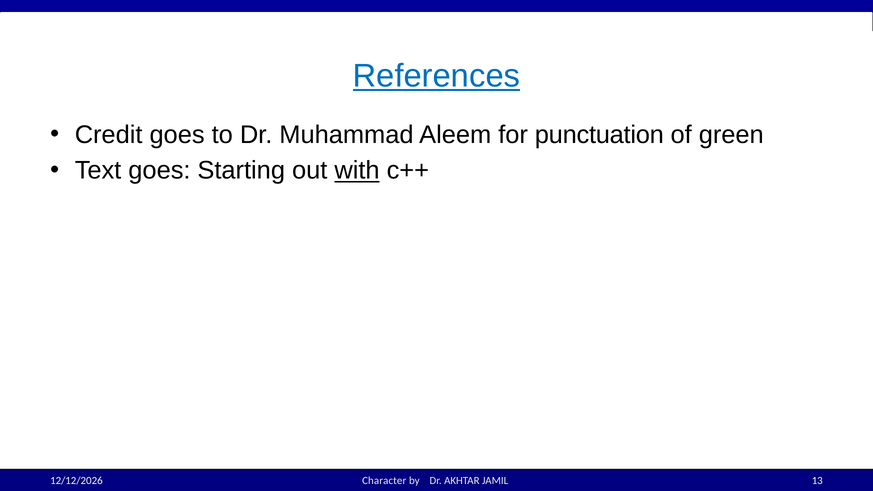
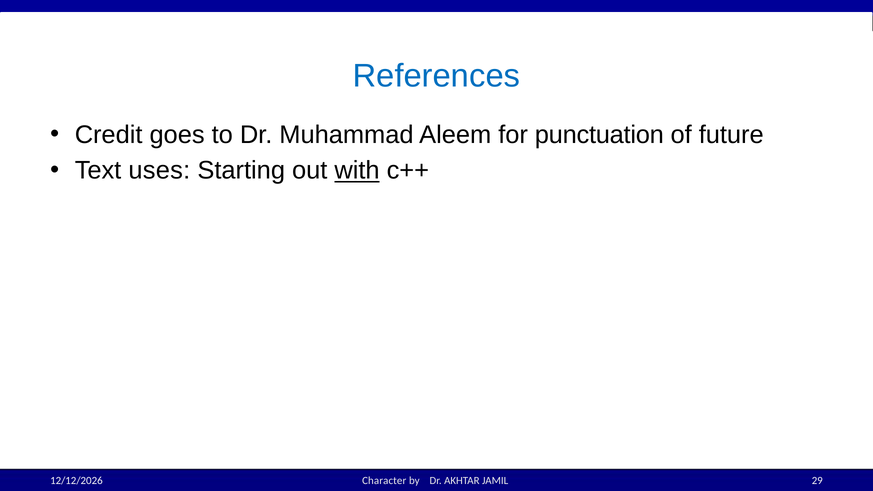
References underline: present -> none (436, 76)
green: green -> future (731, 135)
Text goes: goes -> uses (159, 171)
13: 13 -> 29 (817, 481)
